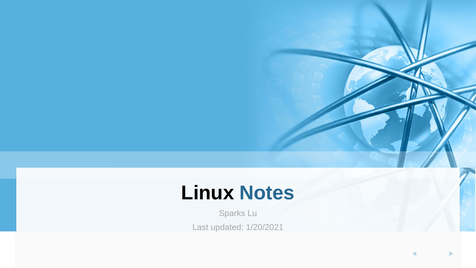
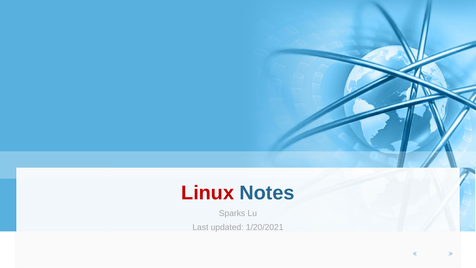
Linux colour: black -> red (208, 193)
